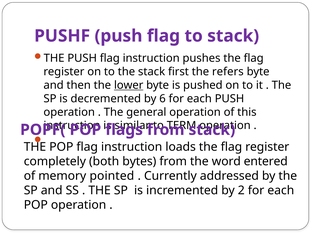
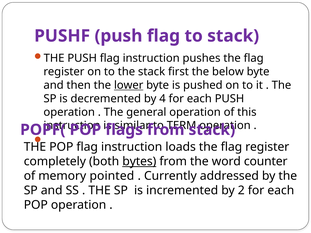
refers: refers -> below (228, 72)
6: 6 -> 4 (163, 99)
bytes underline: none -> present (139, 161)
entered: entered -> counter (266, 161)
